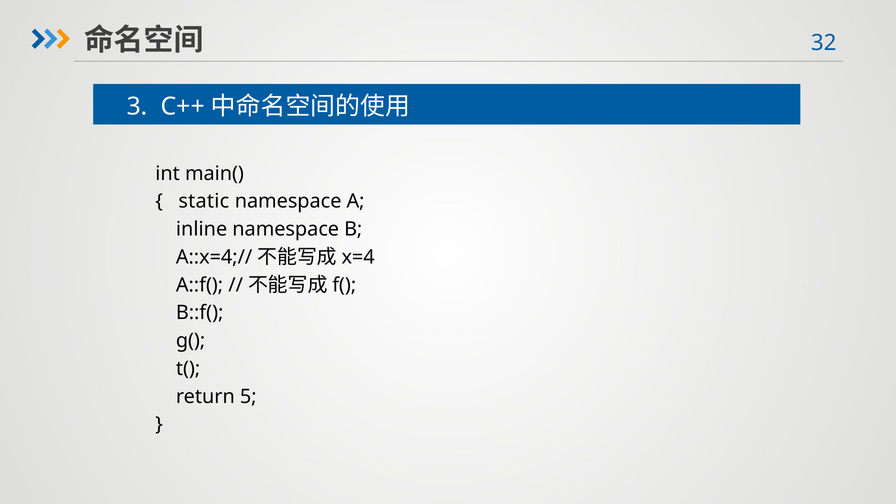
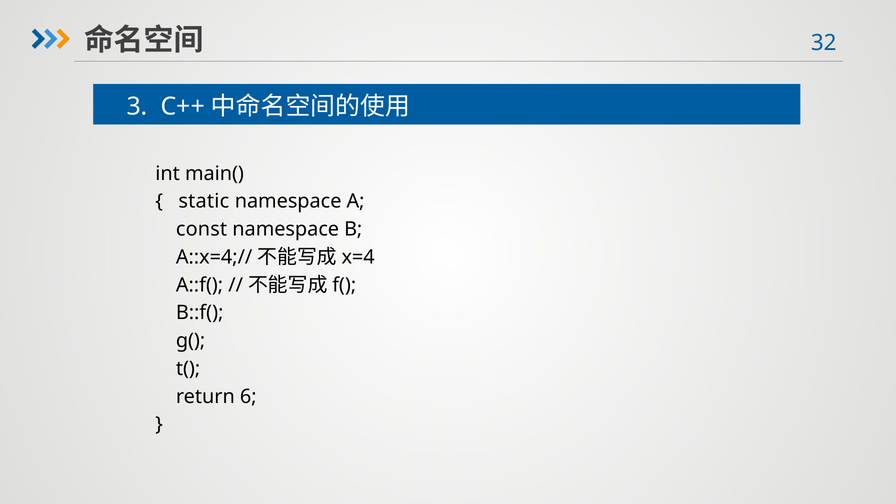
inline: inline -> const (202, 229)
5: 5 -> 6 (248, 396)
